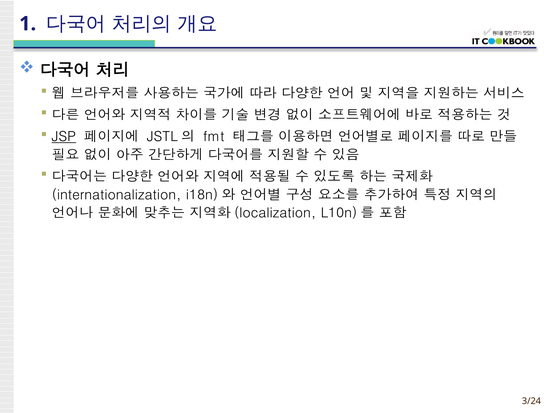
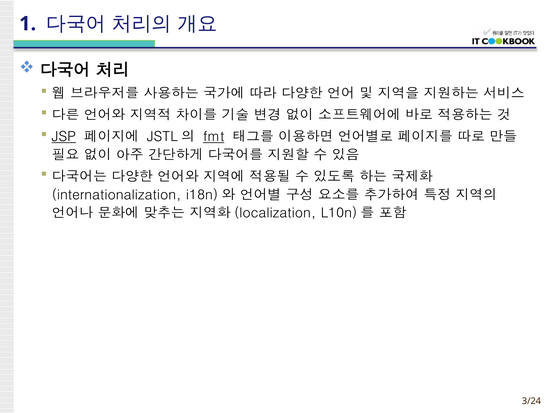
fmt underline: none -> present (214, 137)
